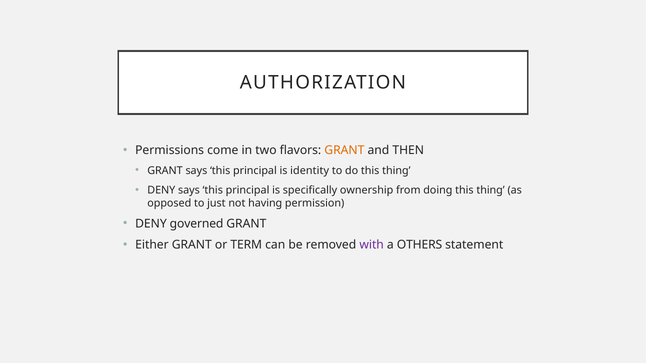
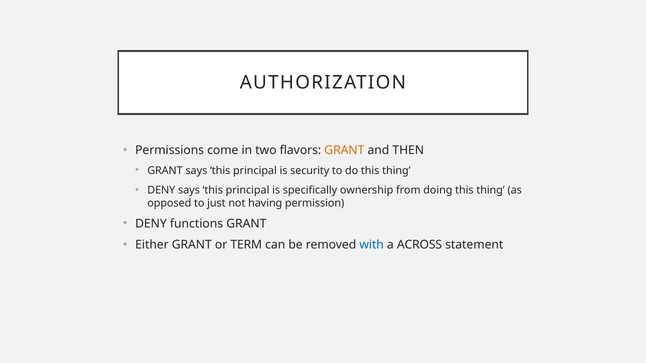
identity: identity -> security (310, 171)
governed: governed -> functions (197, 224)
with colour: purple -> blue (372, 245)
OTHERS: OTHERS -> ACROSS (420, 245)
